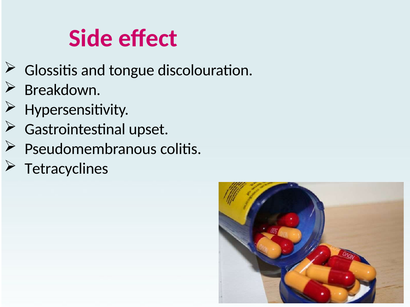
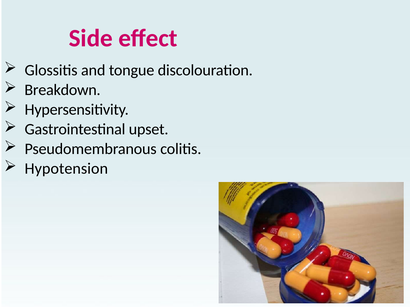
Tetracyclines: Tetracyclines -> Hypotension (66, 169)
